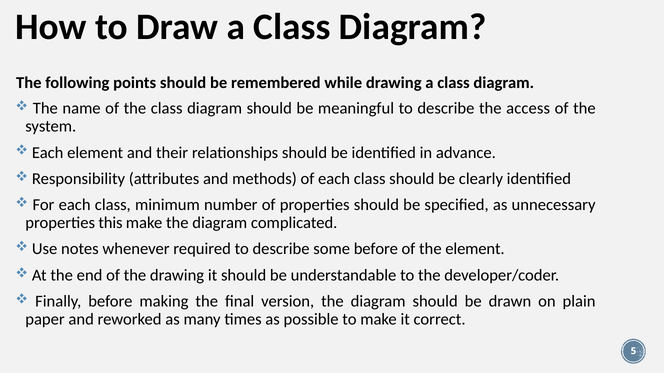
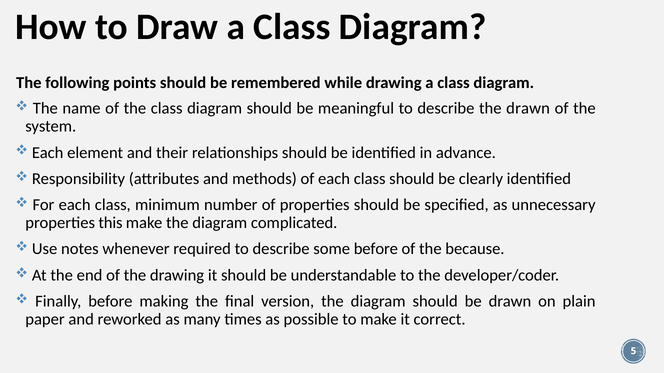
the access: access -> drawn (528, 109)
the element: element -> because (475, 249)
